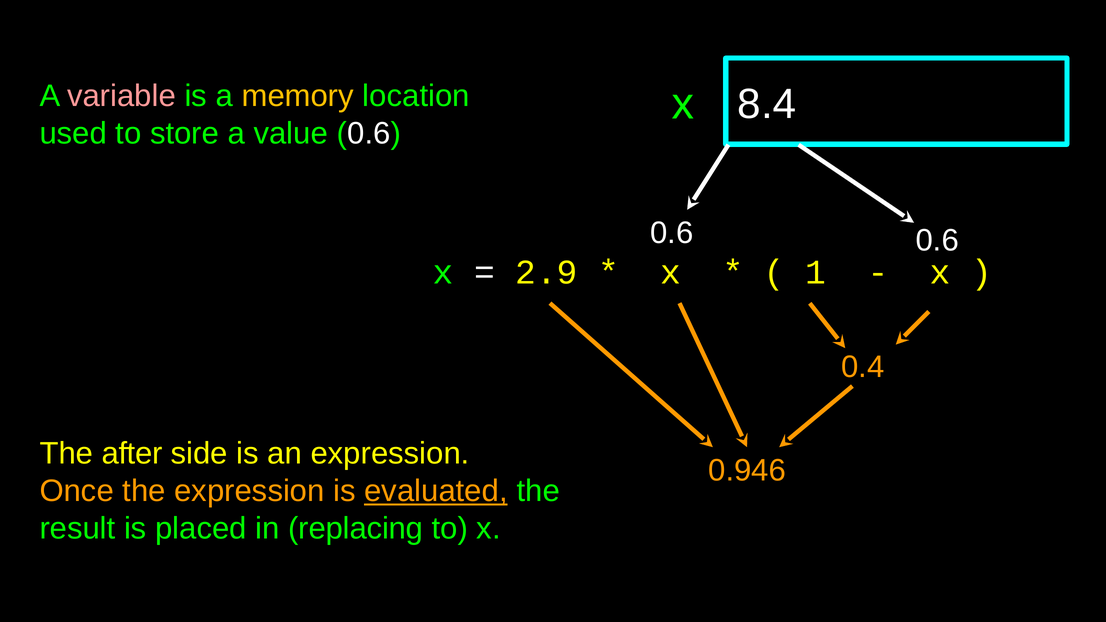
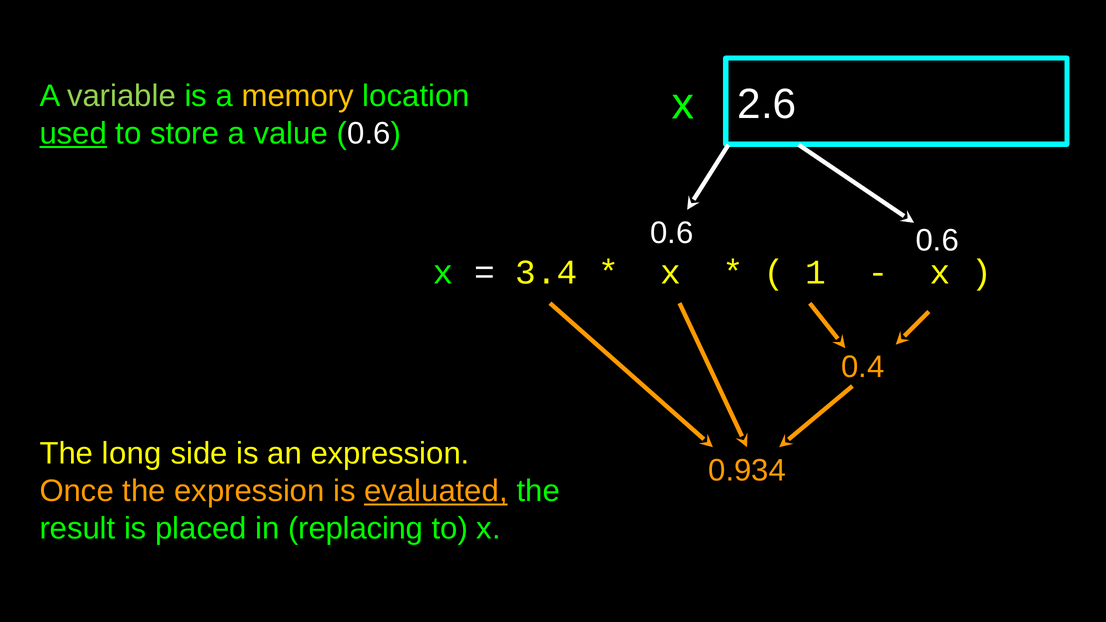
variable colour: pink -> light green (122, 96)
8.4: 8.4 -> 2.6 (767, 104)
used underline: none -> present (73, 134)
2.9: 2.9 -> 3.4 (547, 273)
after: after -> long (132, 454)
0.946: 0.946 -> 0.934 (747, 471)
